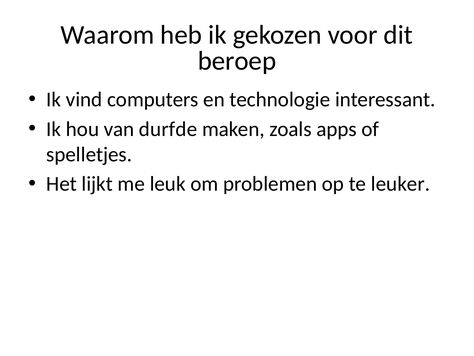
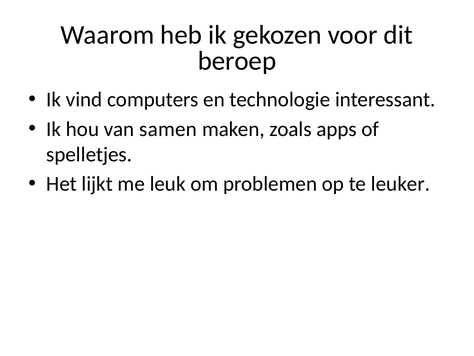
durfde: durfde -> samen (168, 129)
